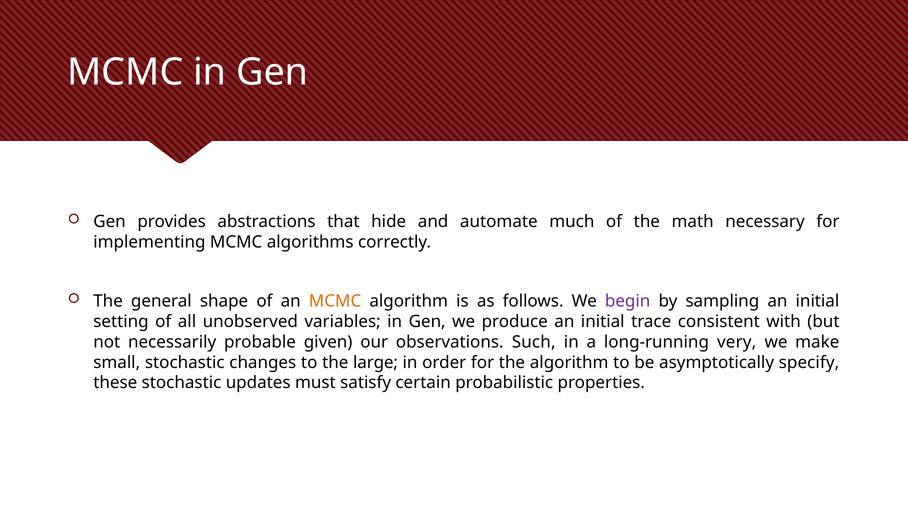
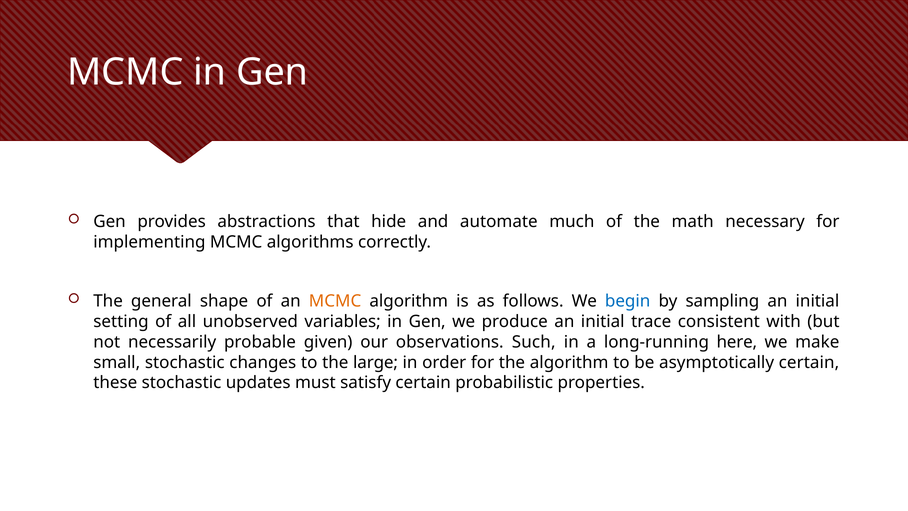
begin colour: purple -> blue (628, 301)
very: very -> here (737, 342)
asymptotically specify: specify -> certain (809, 362)
